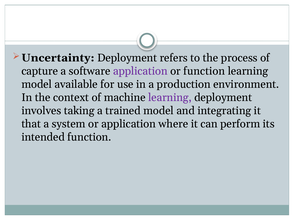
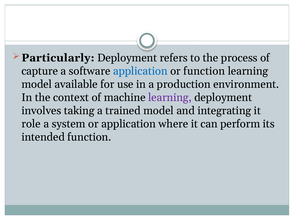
Uncertainty: Uncertainty -> Particularly (58, 58)
application colour: purple -> blue (140, 71)
that: that -> role (31, 124)
